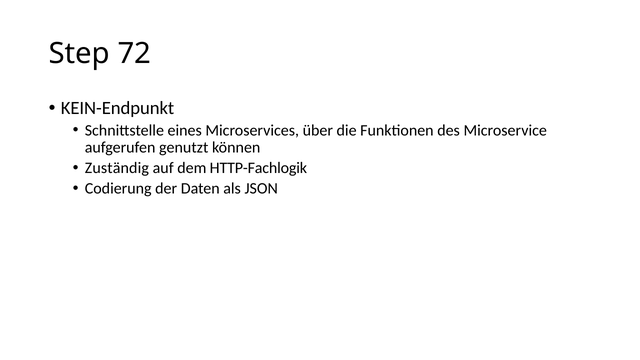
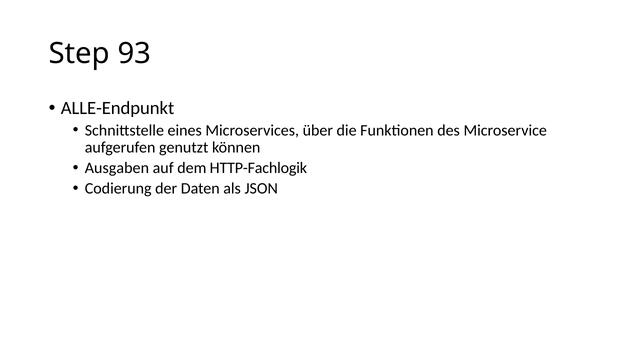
72: 72 -> 93 (134, 54)
KEIN-Endpunkt: KEIN-Endpunkt -> ALLE-Endpunkt (118, 108)
Zuständig: Zuständig -> Ausgaben (117, 168)
